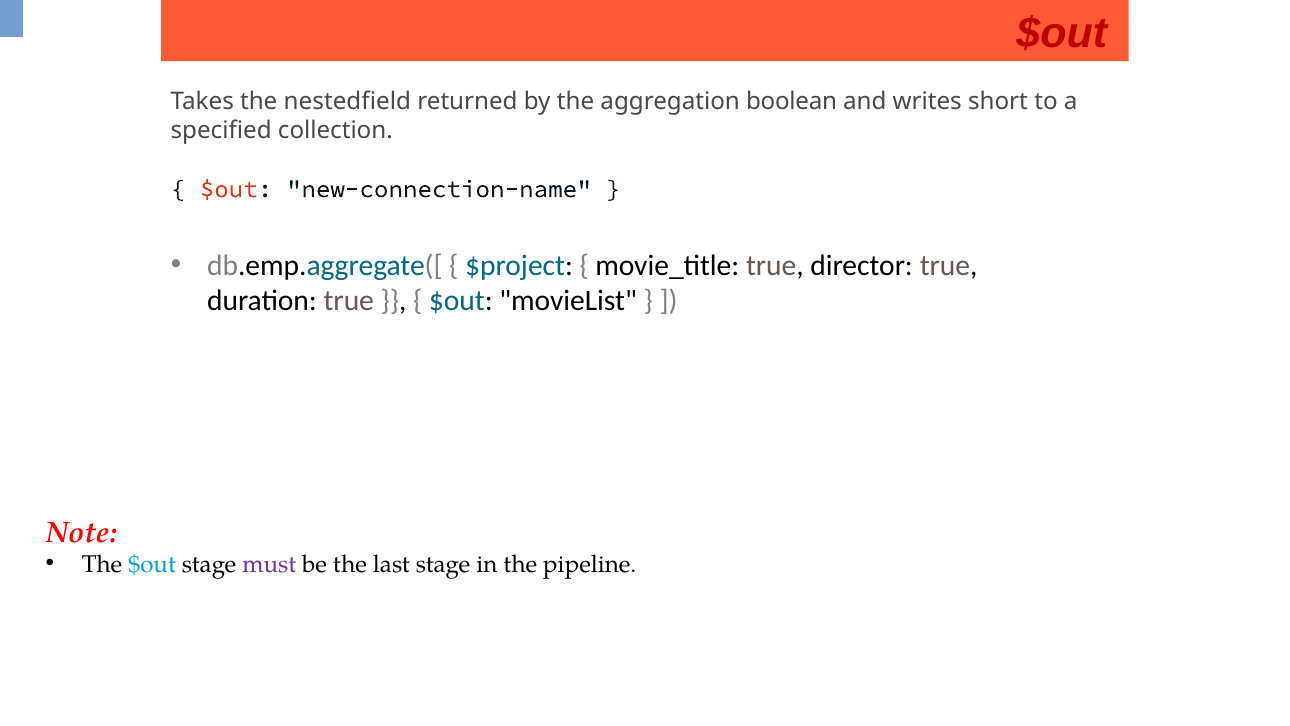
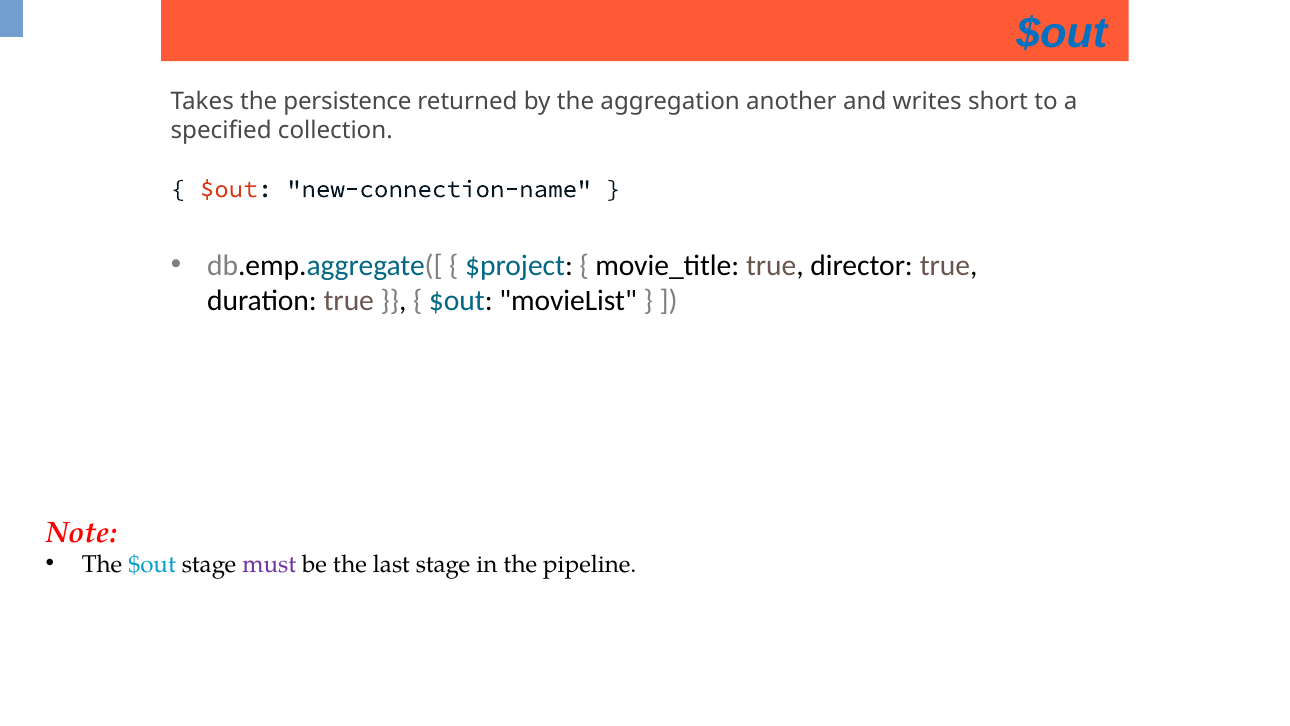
$out colour: red -> blue (1062, 34)
nestedfield: nestedfield -> persistence (347, 102)
boolean: boolean -> another (791, 102)
